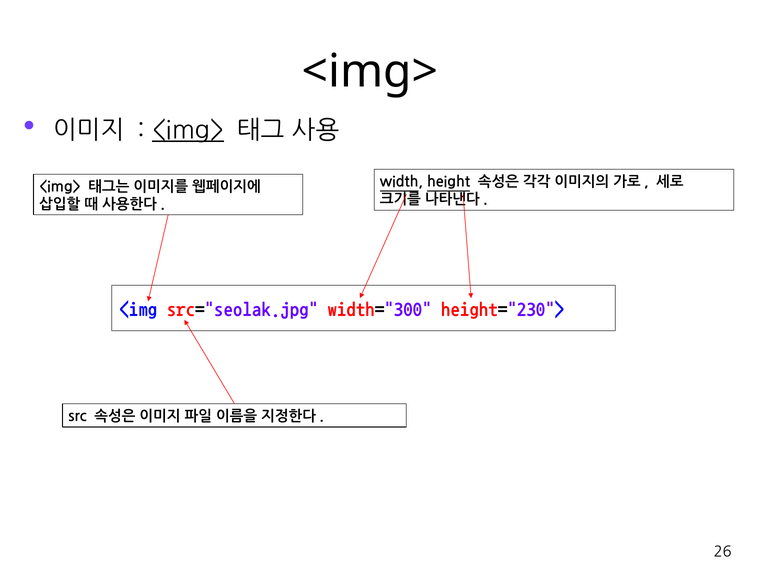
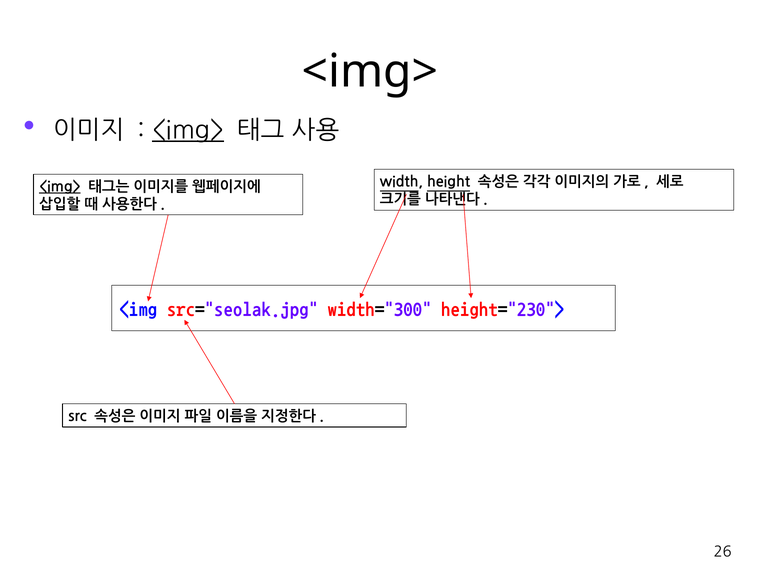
<img> underline: none -> present (60, 187)
